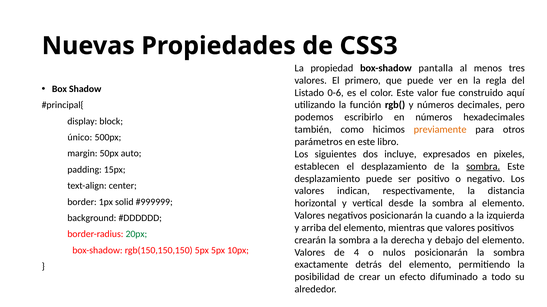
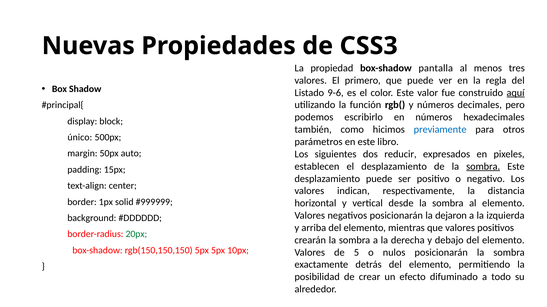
0-6: 0-6 -> 9-6 (336, 93)
aquí underline: none -> present (516, 93)
previamente colour: orange -> blue (440, 130)
incluye: incluye -> reducir (400, 154)
cuando: cuando -> dejaron (451, 216)
4: 4 -> 5 (356, 253)
